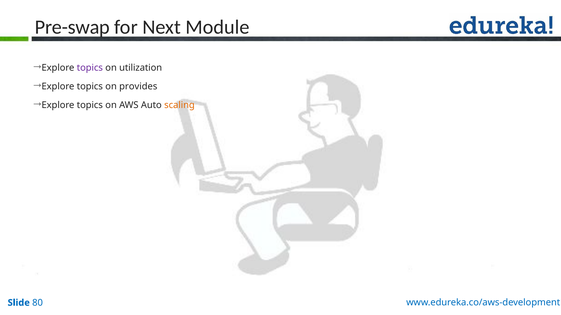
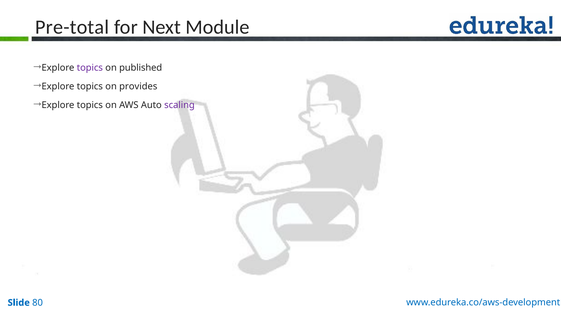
Pre-swap: Pre-swap -> Pre-total (72, 27)
utilization: utilization -> published (141, 68)
scaling colour: orange -> purple (179, 105)
